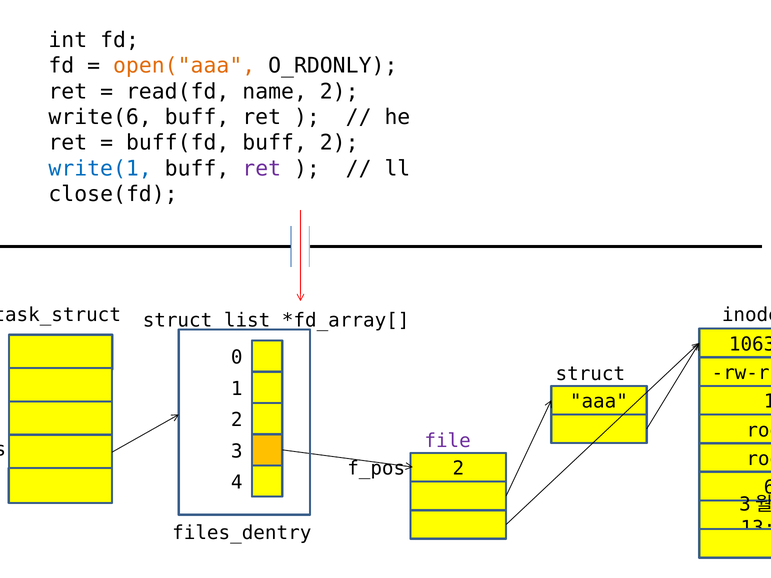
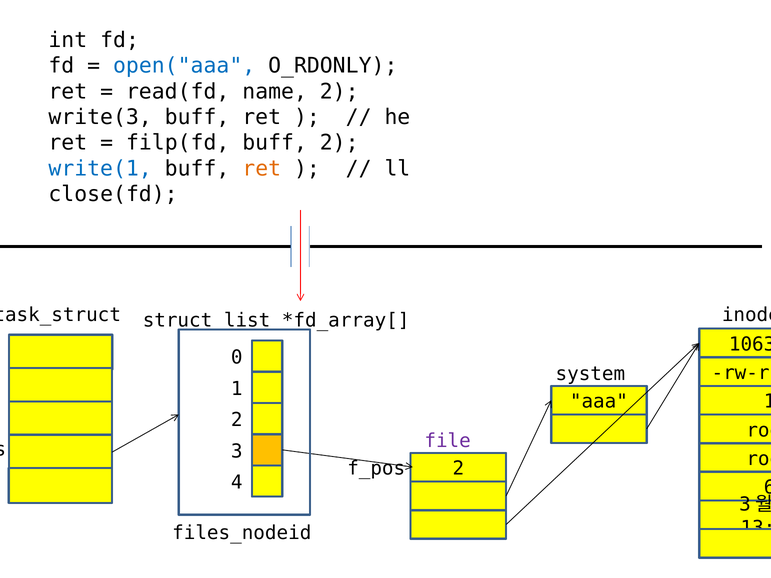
open("aaa colour: orange -> blue (184, 66)
write(6: write(6 -> write(3 (100, 117)
buff(fd: buff(fd -> filp(fd (178, 143)
ret colour: purple -> orange (262, 169)
struct: struct -> system (590, 374)
files_dentry: files_dentry -> files_nodeid (242, 533)
